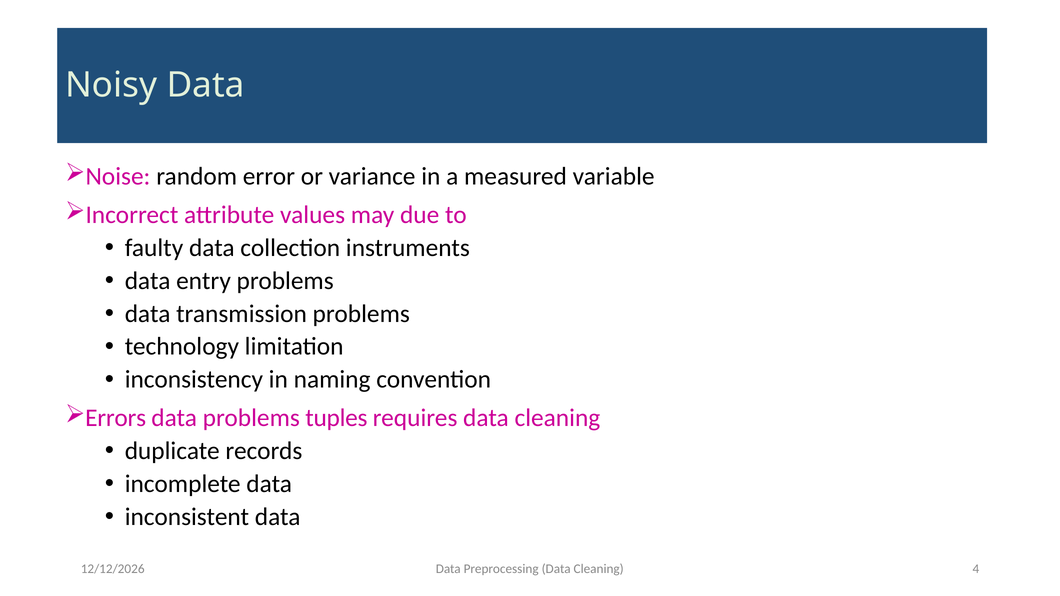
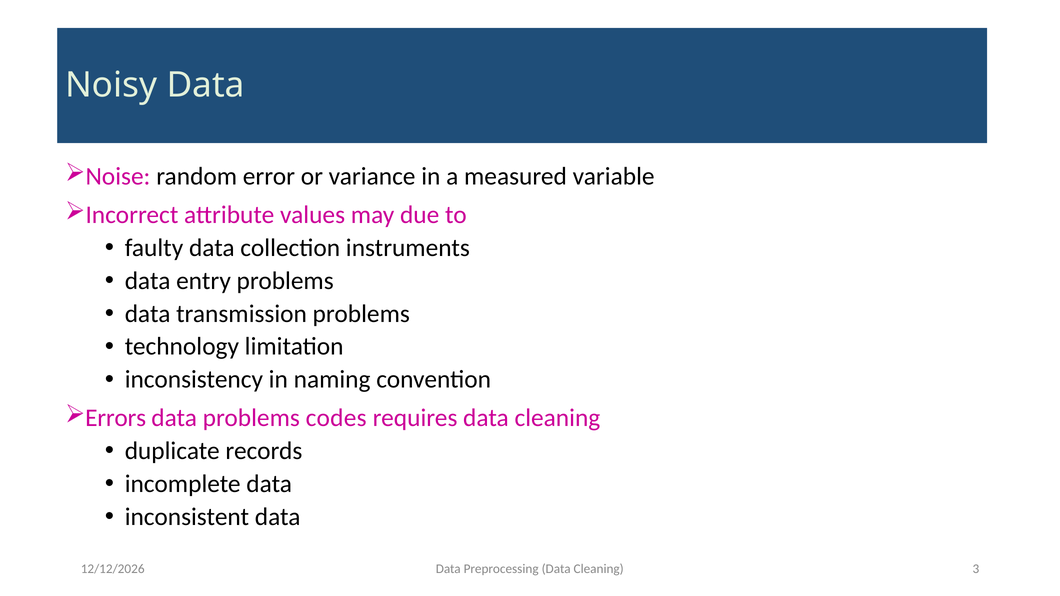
tuples: tuples -> codes (336, 418)
4: 4 -> 3 (976, 569)
